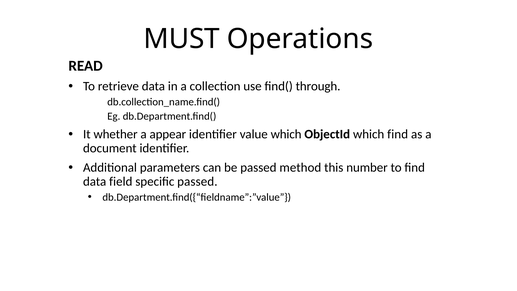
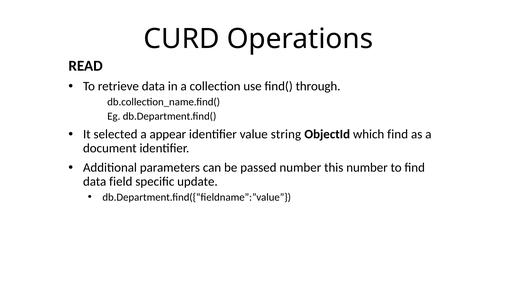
MUST: MUST -> CURD (182, 39)
whether: whether -> selected (116, 134)
value which: which -> string (286, 134)
passed method: method -> number (300, 168)
specific passed: passed -> update (197, 182)
